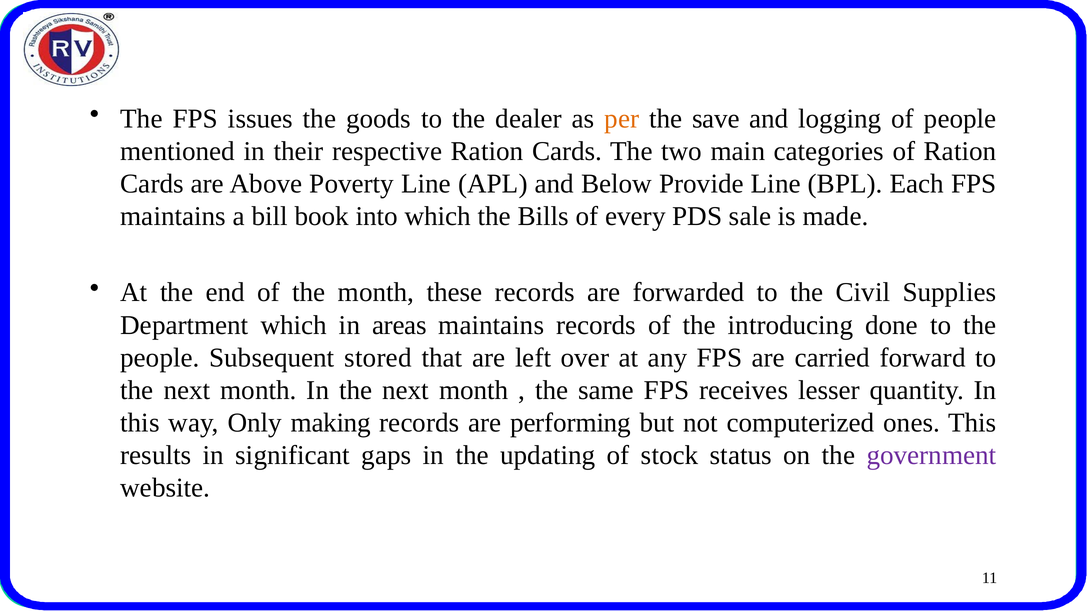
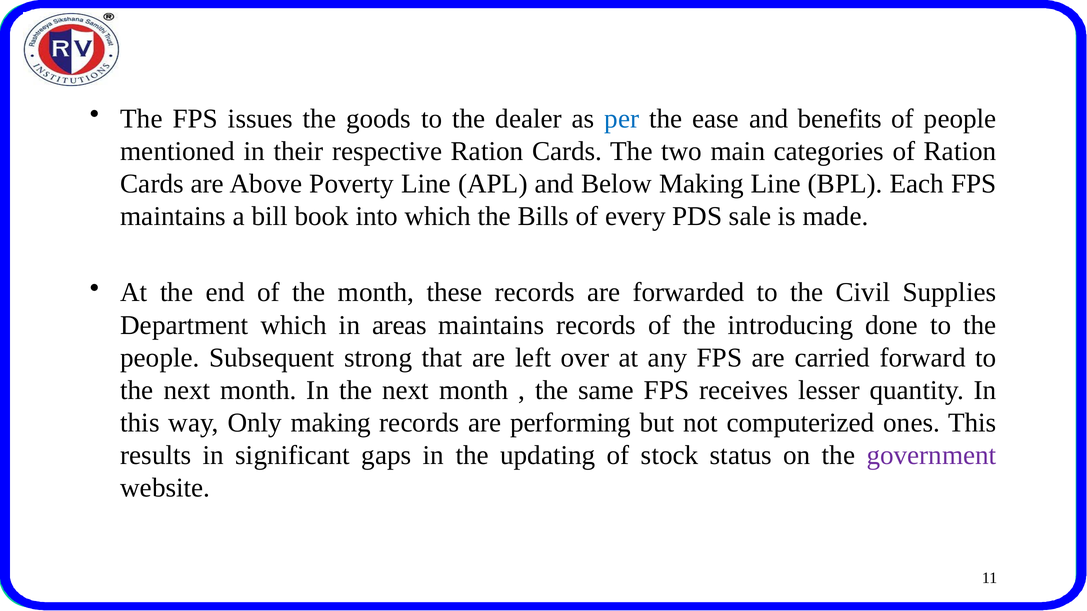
per colour: orange -> blue (622, 119)
save: save -> ease (716, 119)
logging: logging -> benefits (840, 119)
Below Provide: Provide -> Making (701, 184)
stored: stored -> strong (378, 358)
